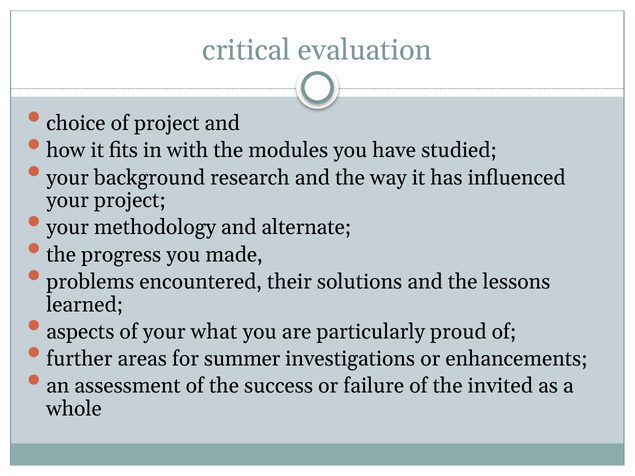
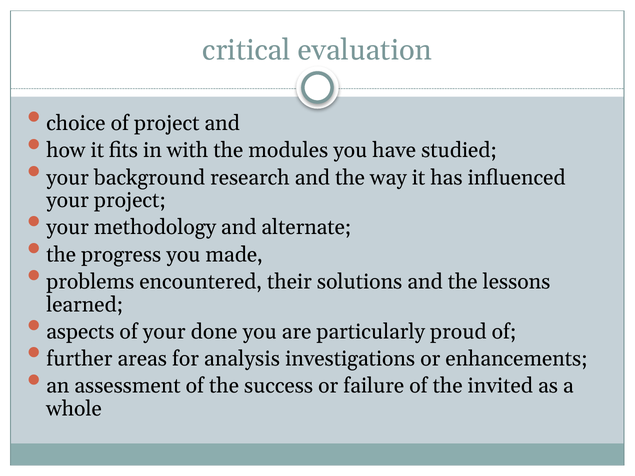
what: what -> done (214, 332)
summer: summer -> analysis (242, 359)
